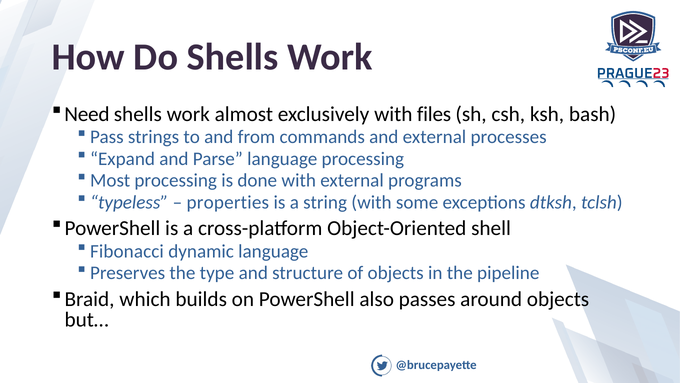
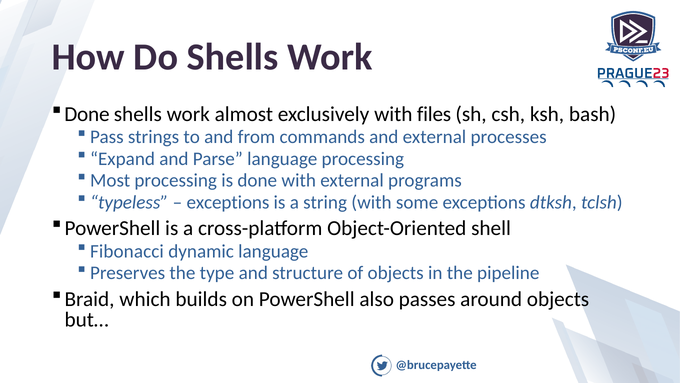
Need: Need -> Done (87, 114)
properties: properties -> exceptions (228, 202)
